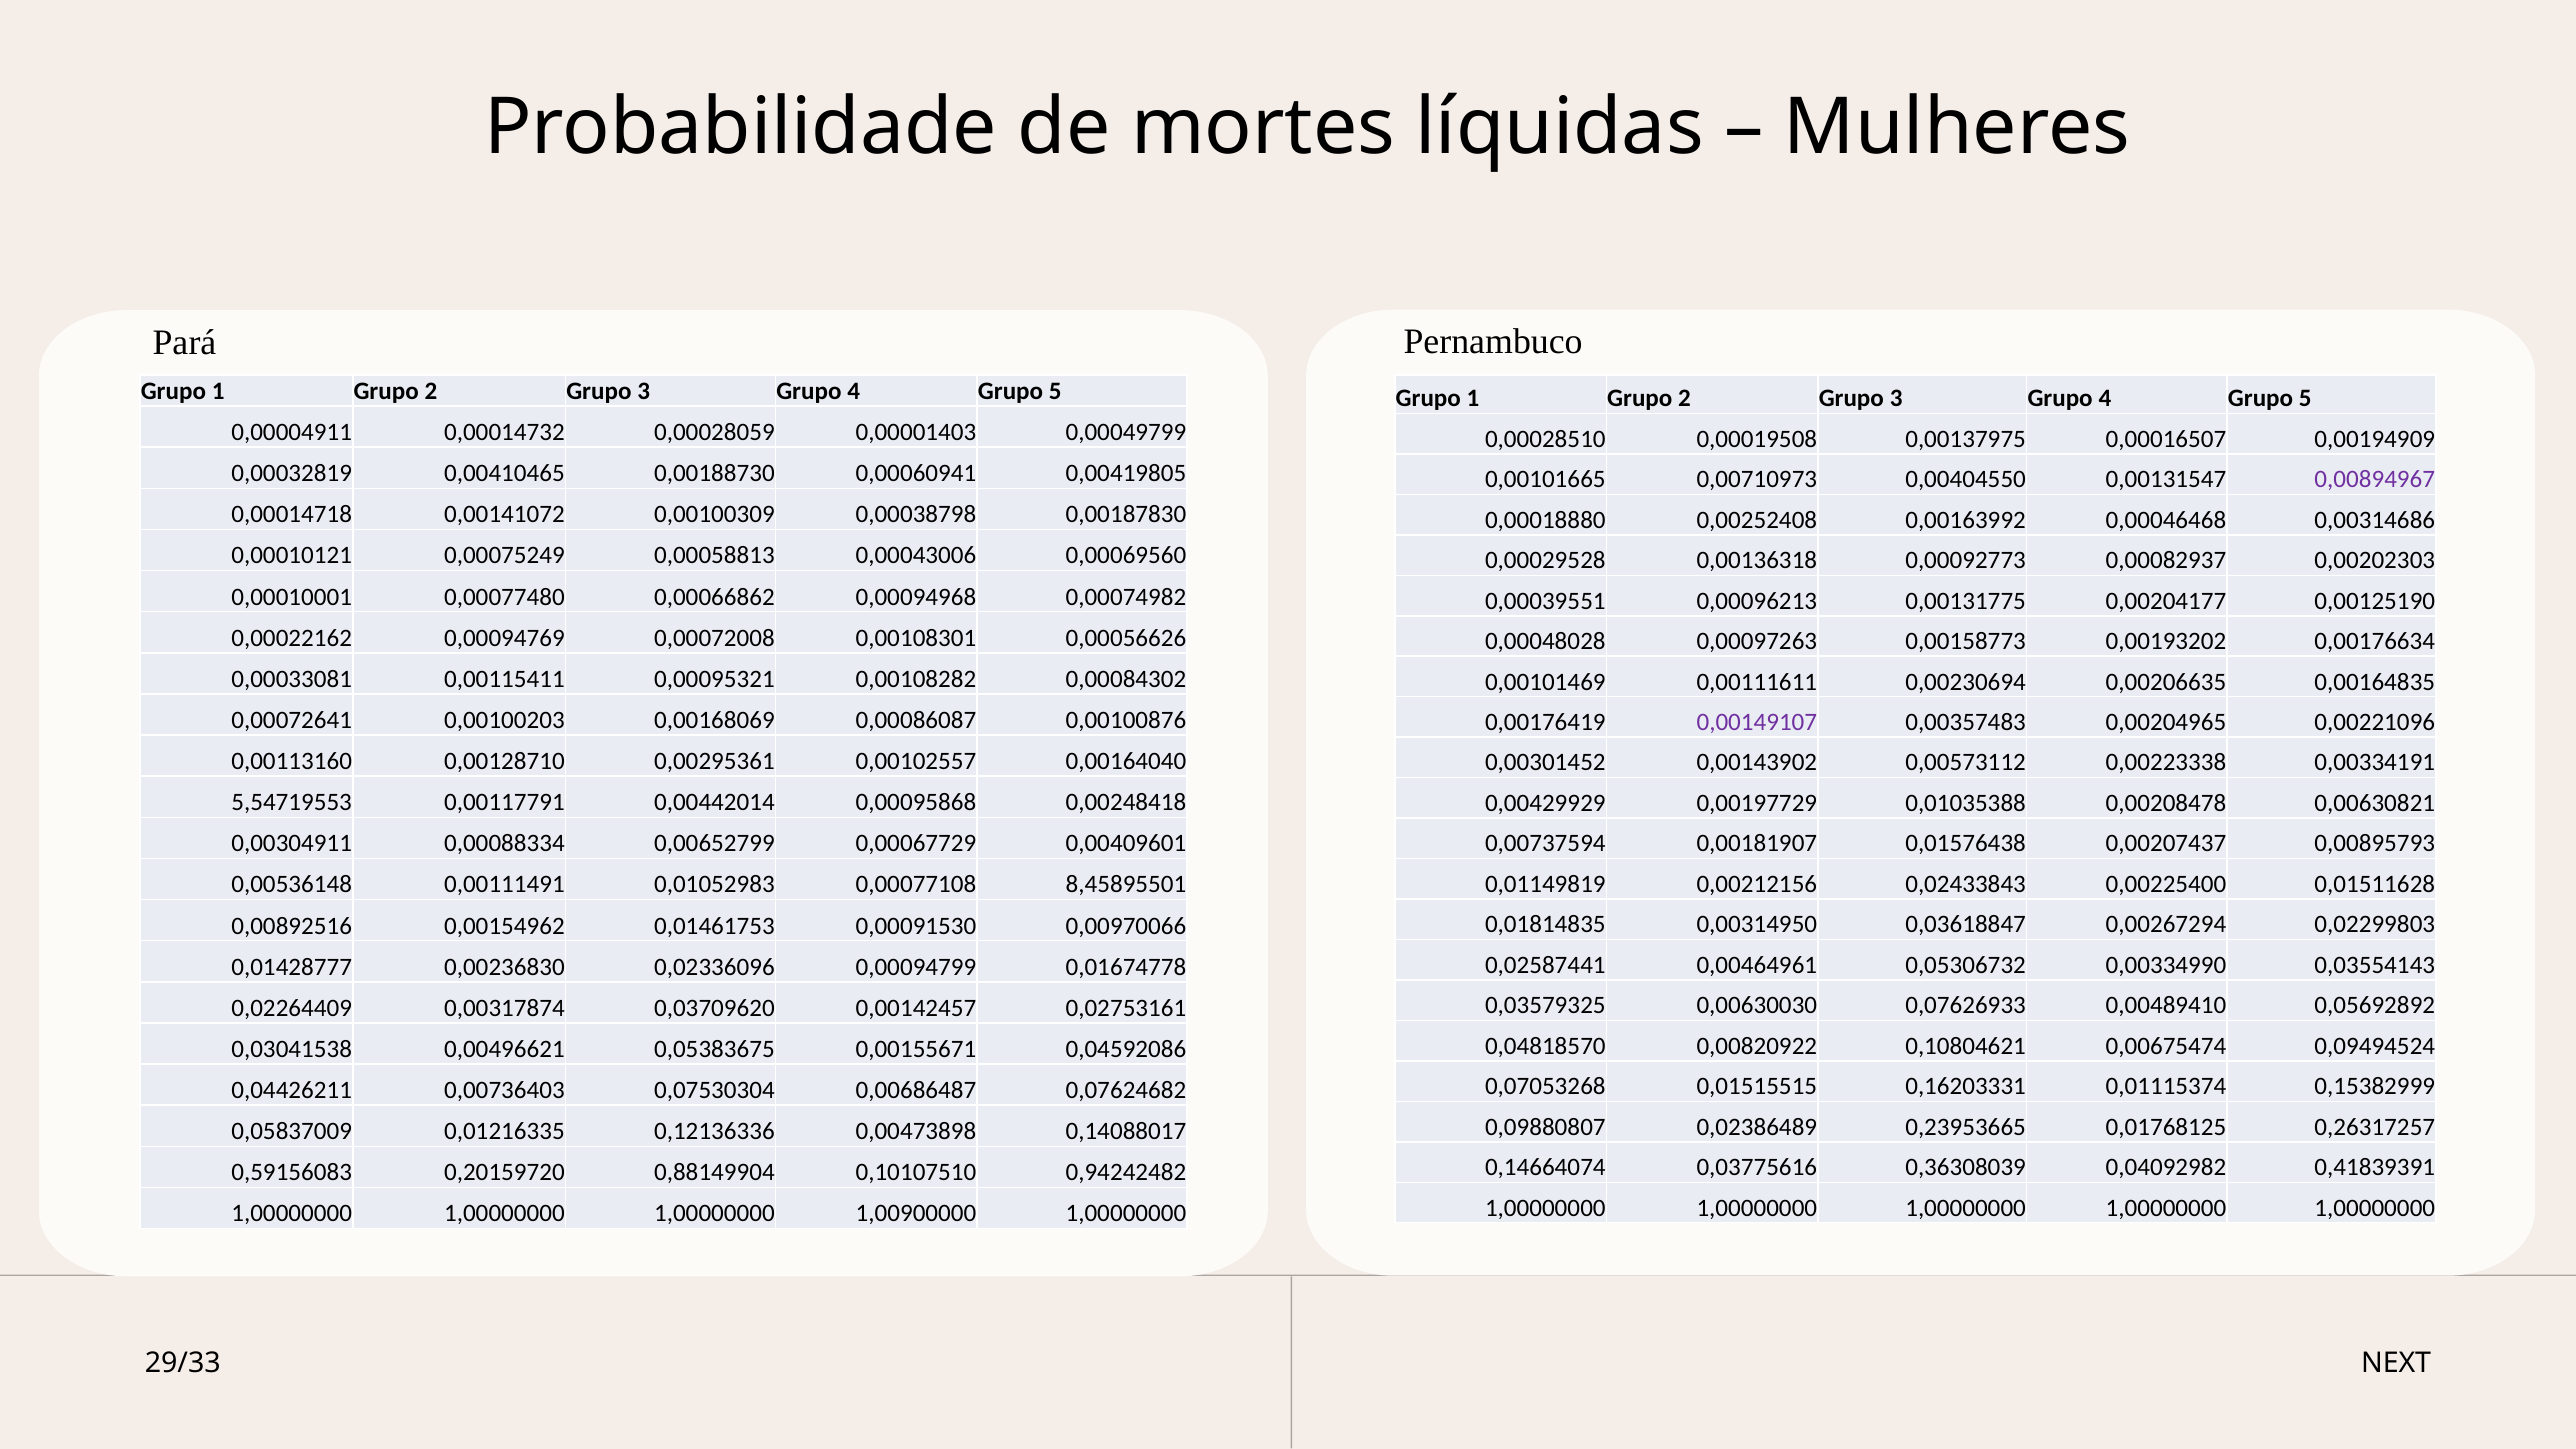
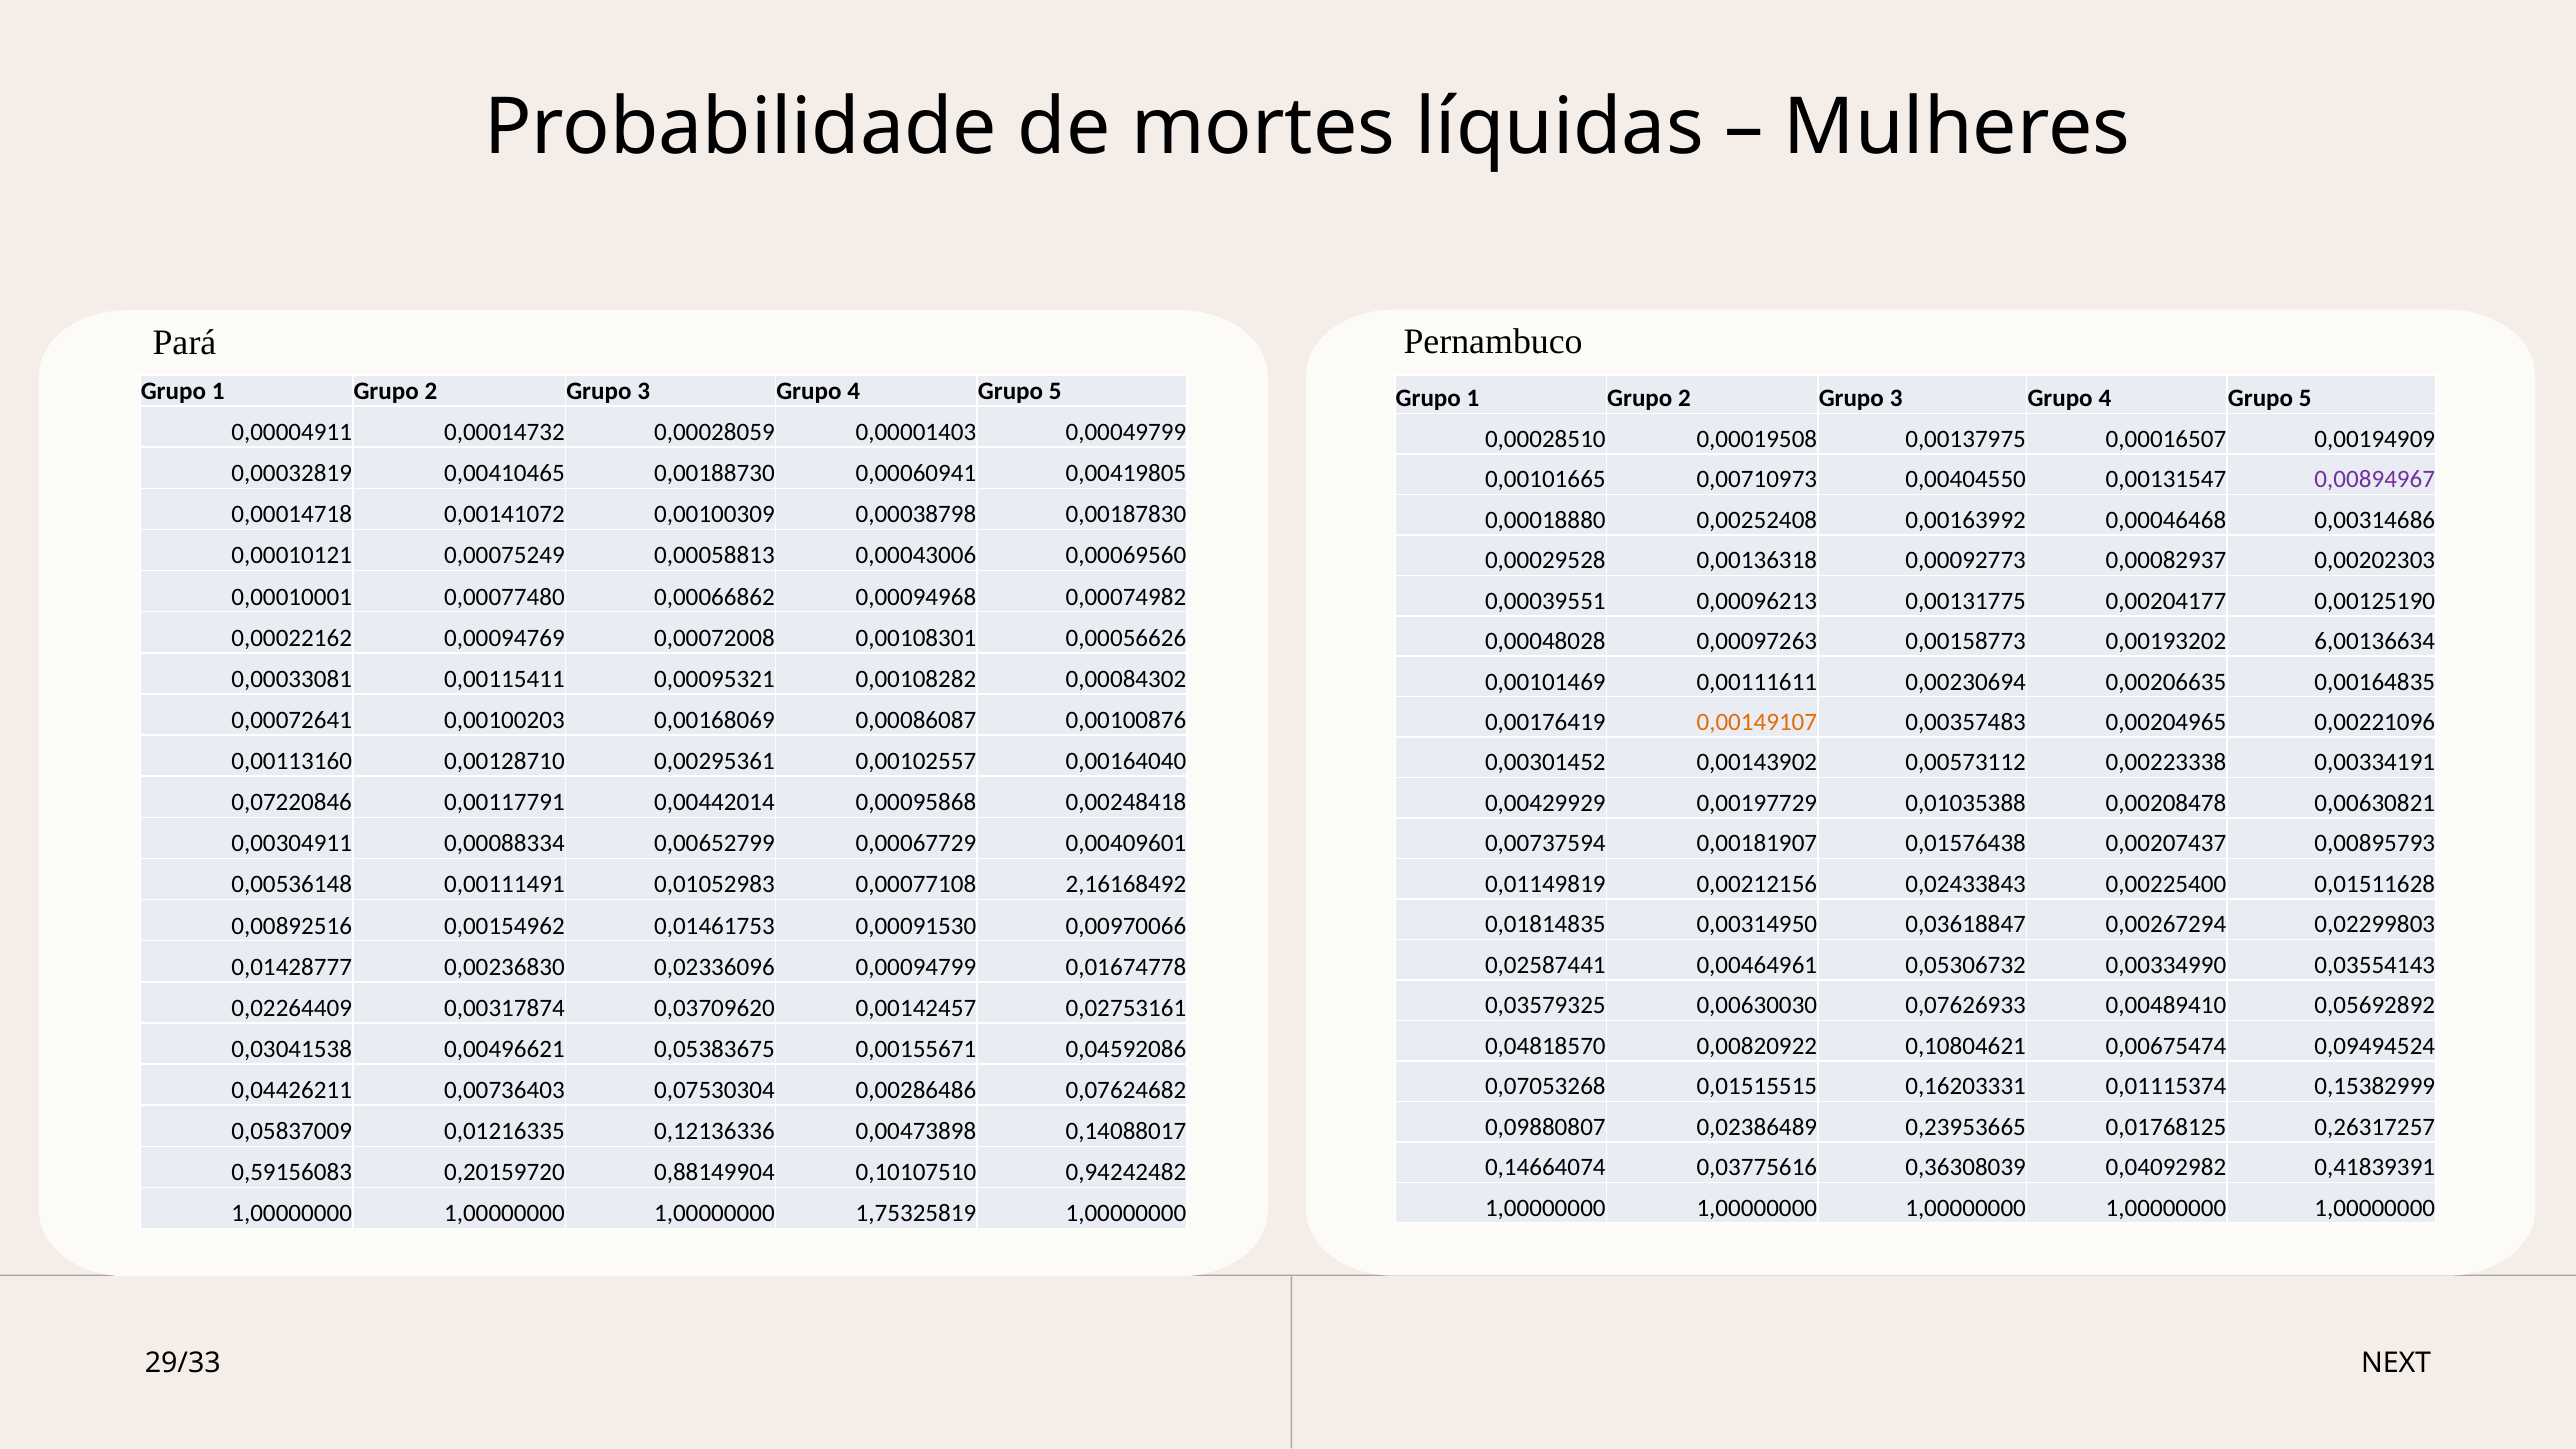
0,00176634: 0,00176634 -> 6,00136634 (2375, 641)
0,00149107 colour: purple -> orange (1757, 722)
5,54719553: 5,54719553 -> 0,07220846 (292, 802)
8,45895501: 8,45895501 -> 2,16168492 (1126, 885)
0,00686487: 0,00686487 -> 0,00286486 (916, 1090)
1,00900000: 1,00900000 -> 1,75325819 (916, 1214)
